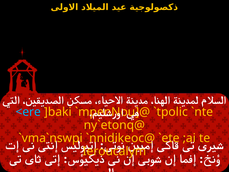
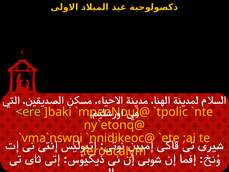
<ere colour: light blue -> light green (28, 112)
